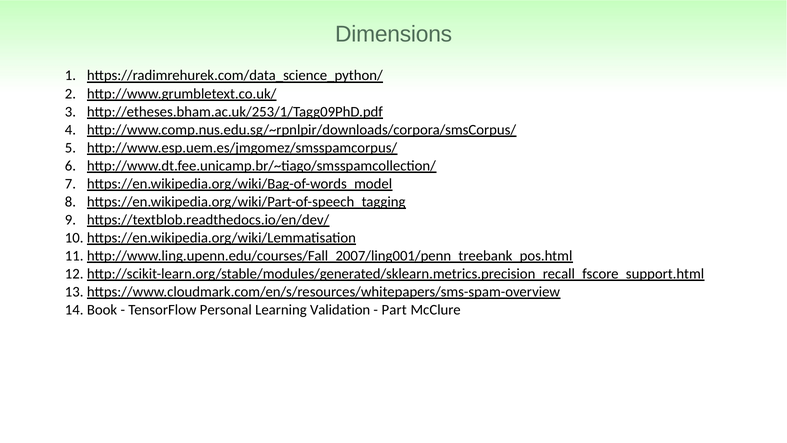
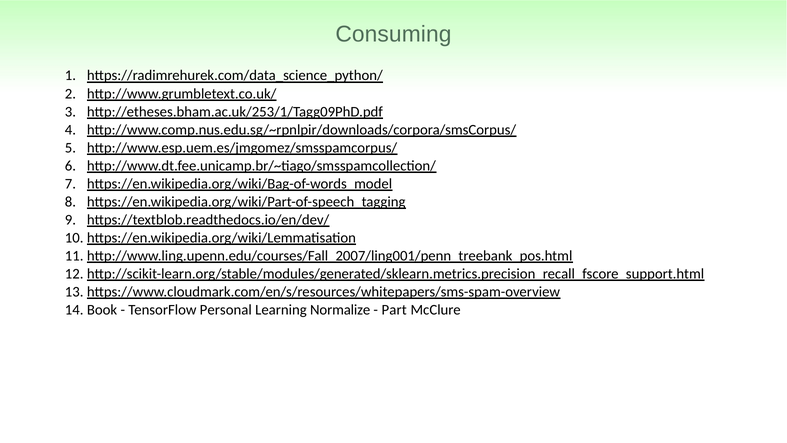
Dimensions: Dimensions -> Consuming (393, 34)
Validation: Validation -> Normalize (340, 310)
